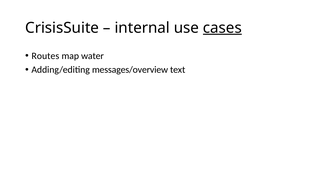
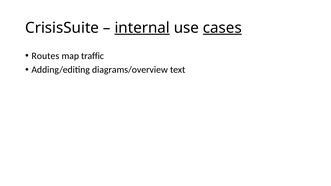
internal underline: none -> present (142, 28)
water: water -> traffic (93, 56)
messages/overview: messages/overview -> diagrams/overview (130, 70)
